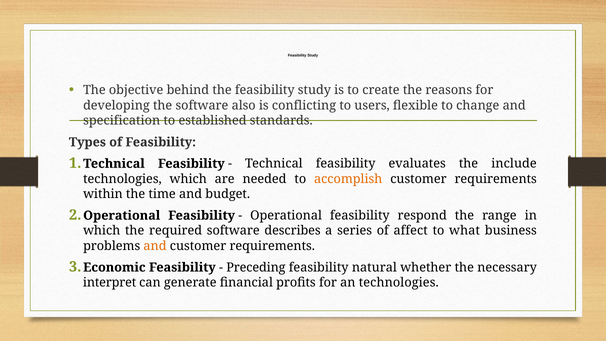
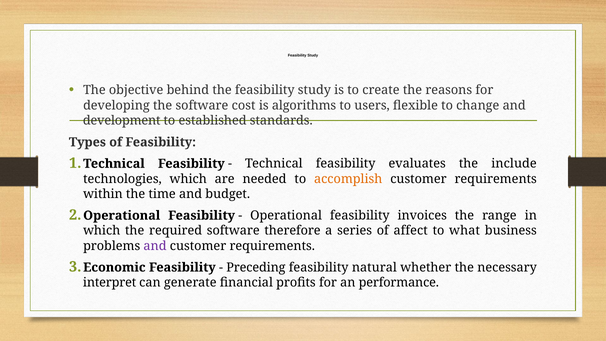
also: also -> cost (244, 105)
conflicting: conflicting -> algorithms (304, 105)
specification: specification -> development (122, 121)
respond: respond -> invoices (422, 215)
describes: describes -> therefore (293, 231)
and colour: orange -> purple (155, 246)
an technologies: technologies -> performance (399, 282)
